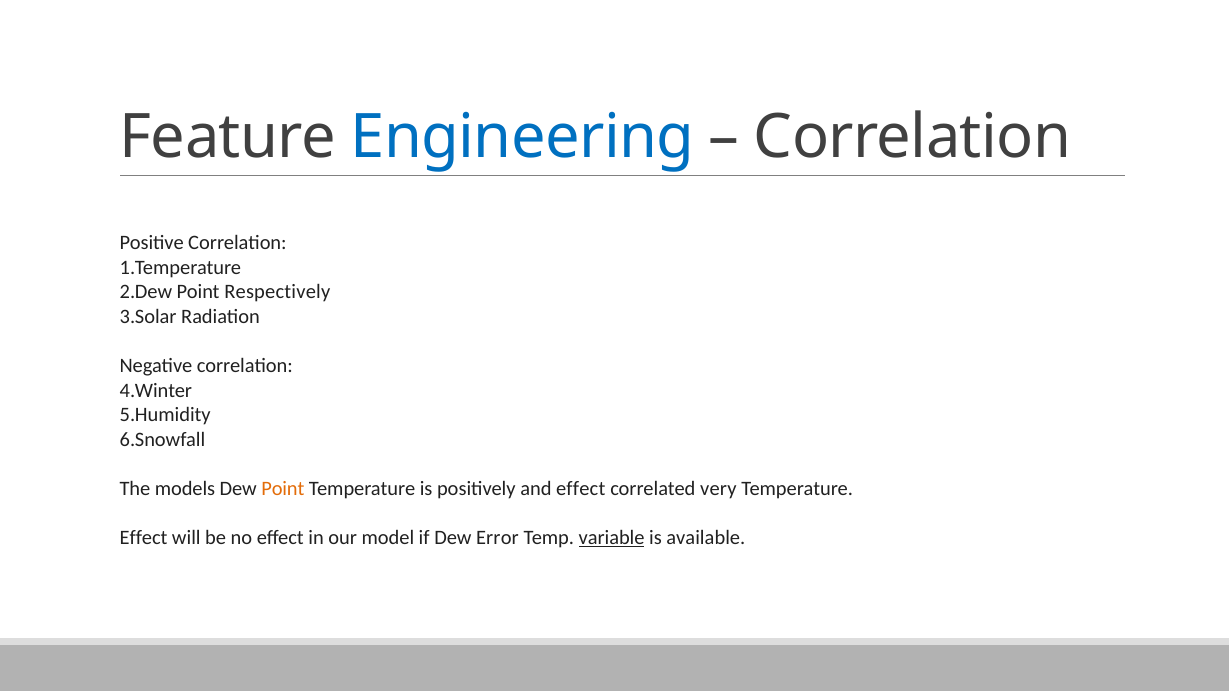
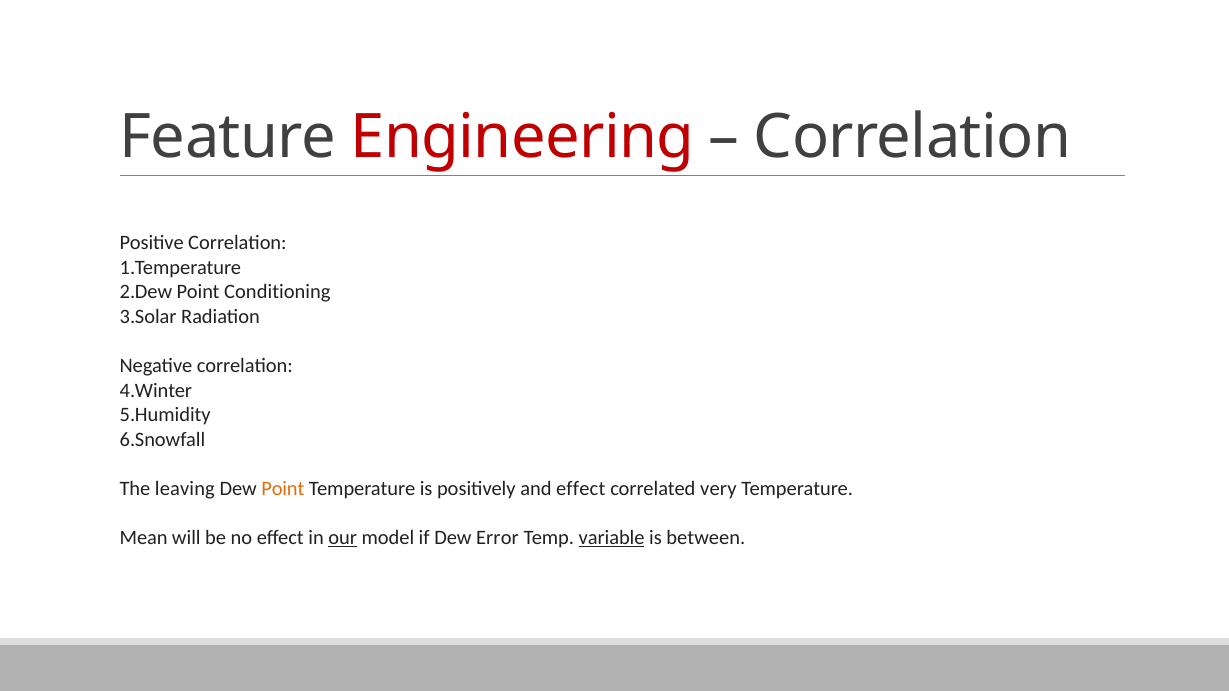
Engineering colour: blue -> red (522, 138)
Respectively: Respectively -> Conditioning (277, 292)
models: models -> leaving (185, 489)
Effect: Effect -> Mean (144, 538)
our underline: none -> present (343, 538)
available: available -> between (706, 538)
